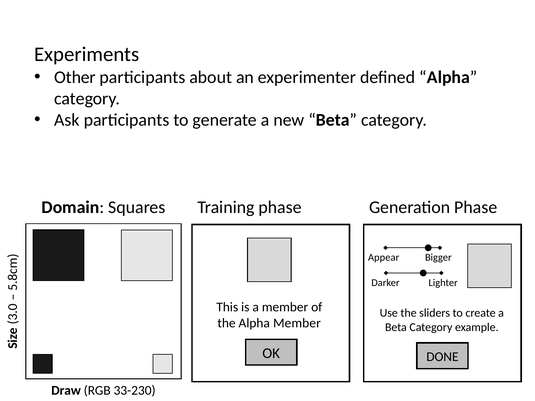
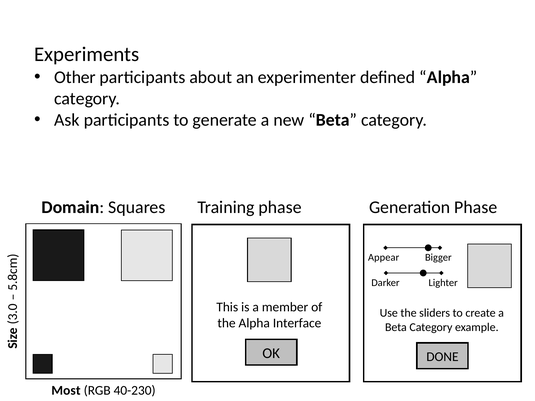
Alpha Member: Member -> Interface (297, 323)
Draw: Draw -> Most (66, 391)
33-230: 33-230 -> 40-230 (135, 391)
